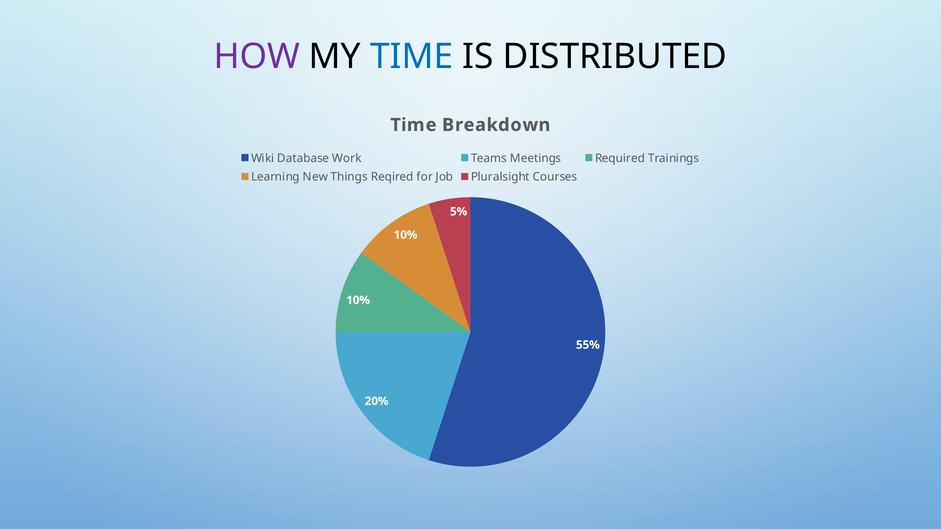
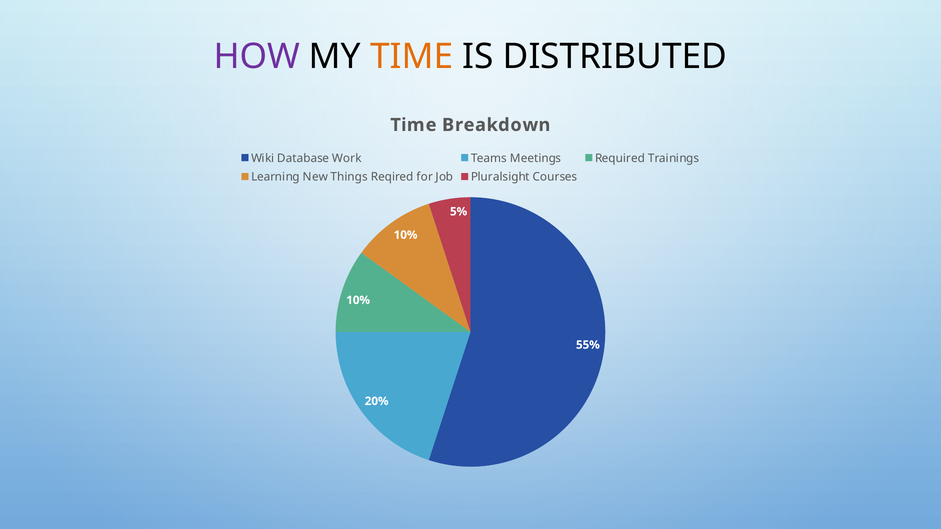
TIME colour: blue -> orange (412, 56)
